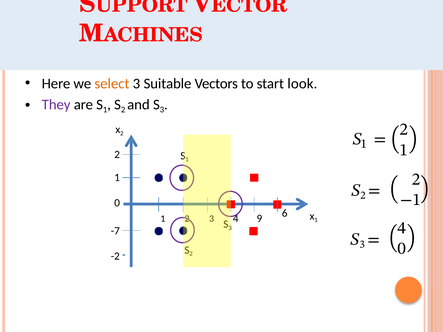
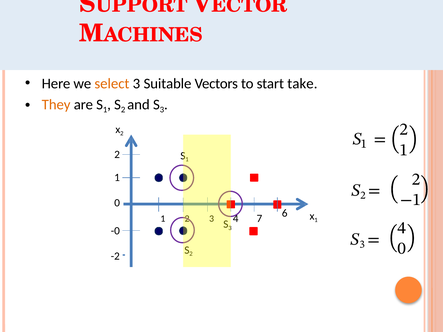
look: look -> take (302, 84)
They colour: purple -> orange (56, 105)
9: 9 -> 7 (259, 219)
-7: -7 -> -0 (115, 231)
